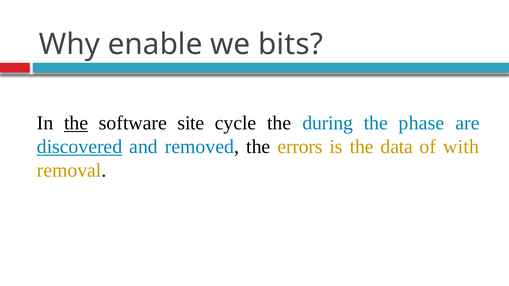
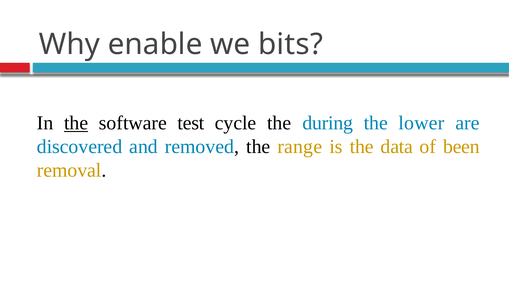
site: site -> test (191, 123)
phase: phase -> lower (422, 123)
discovered underline: present -> none (80, 147)
errors: errors -> range (300, 147)
with: with -> been (461, 147)
